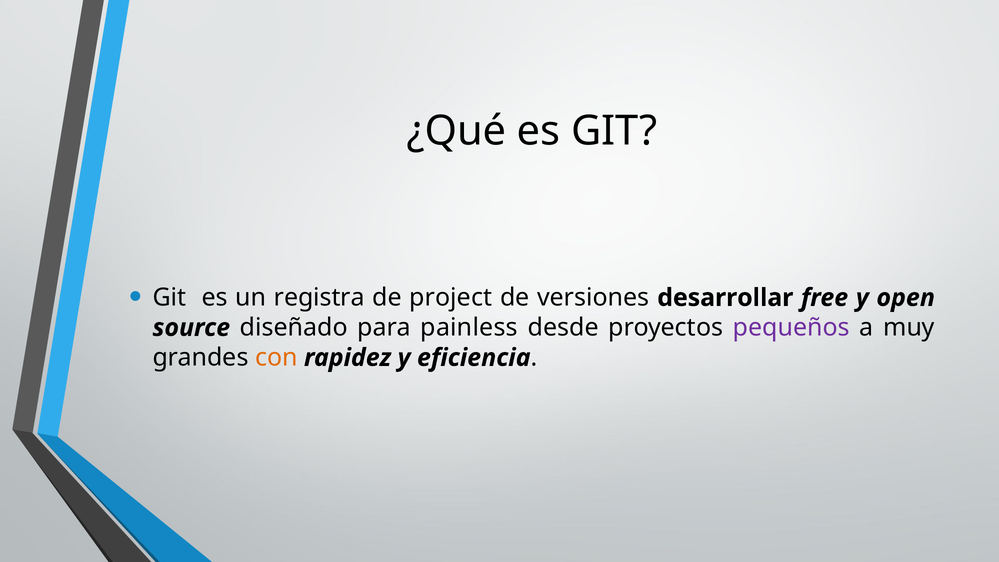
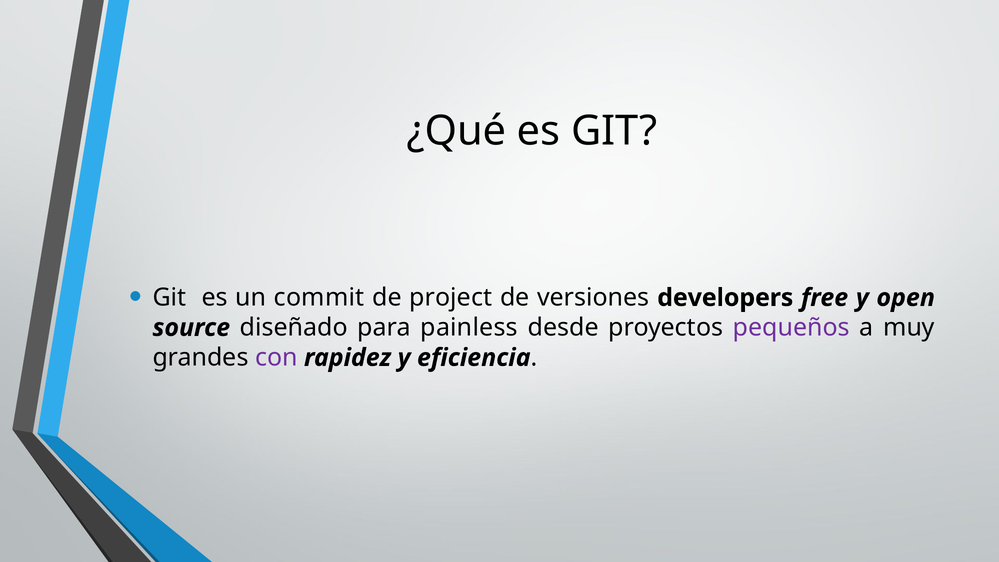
registra: registra -> commit (319, 298)
desarrollar: desarrollar -> developers (725, 298)
con colour: orange -> purple (276, 358)
